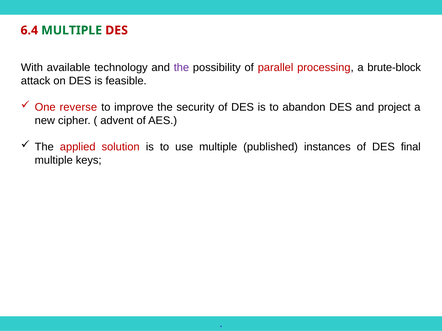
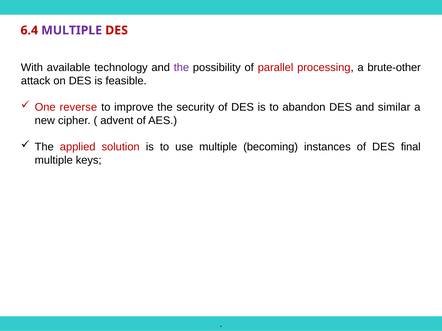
MULTIPLE colour: green -> purple (72, 30)
brute-block: brute-block -> brute-other (394, 68)
project: project -> similar (394, 107)
published: published -> becoming (271, 147)
